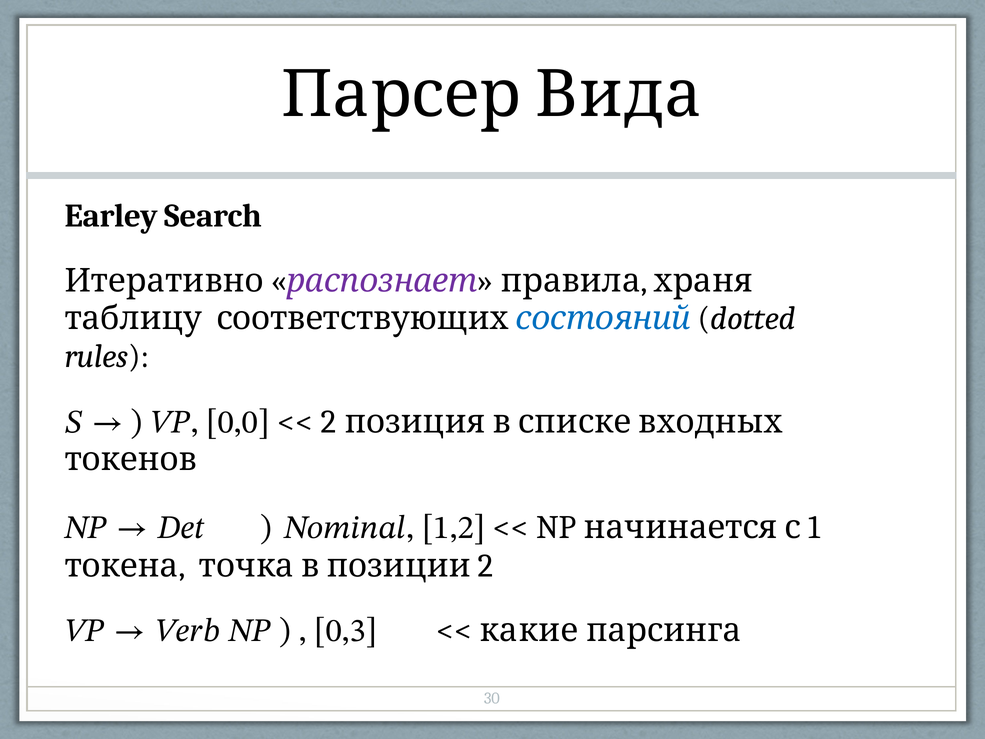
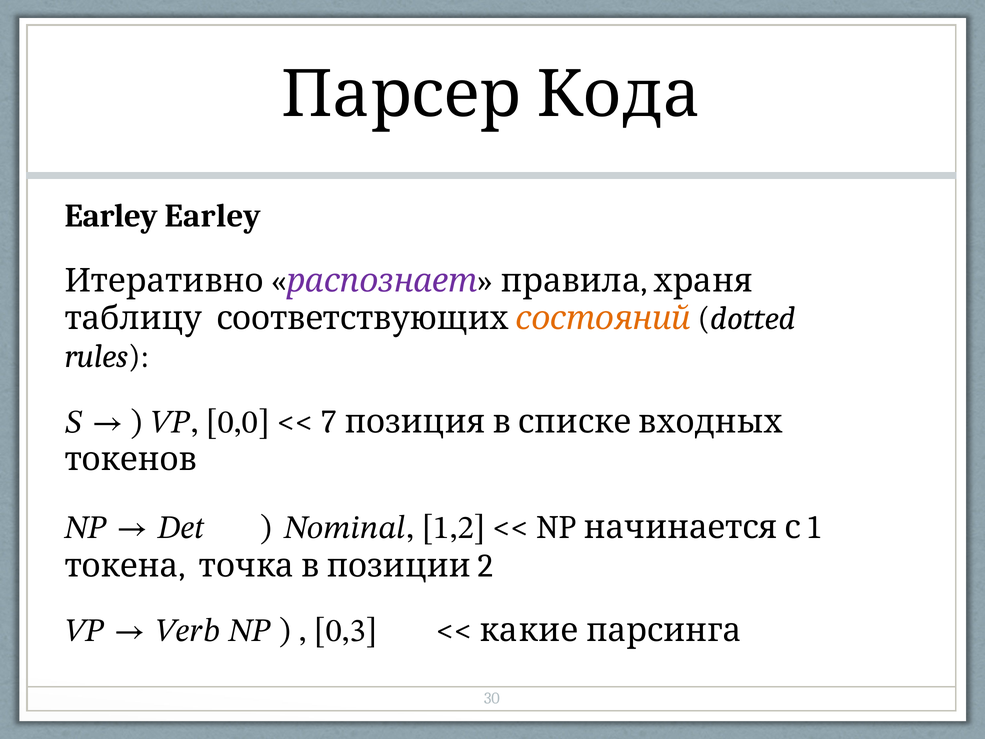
Вида: Вида -> Кода (619, 95)
Earley Search: Search -> Earley (213, 216)
состояний colour: blue -> orange (603, 318)
2: 2 -> 7 (329, 422)
